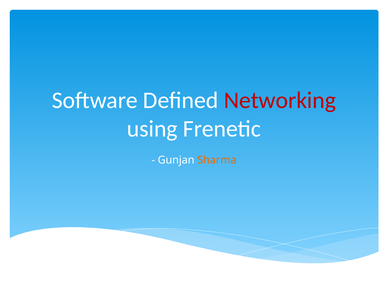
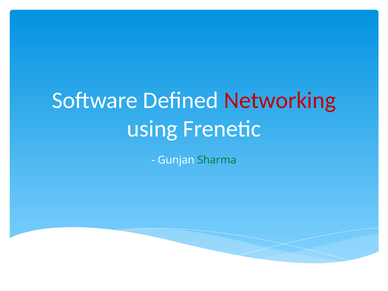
Sharma colour: orange -> green (217, 160)
